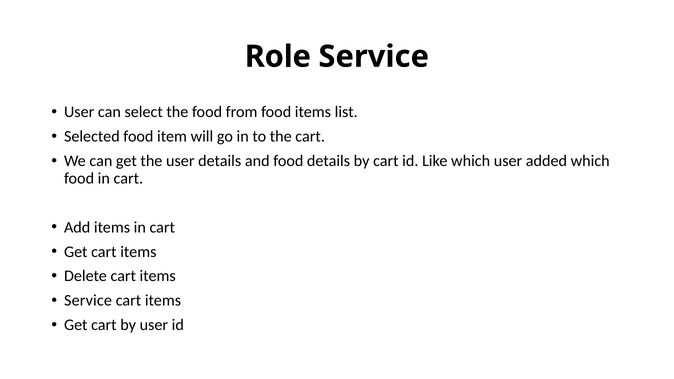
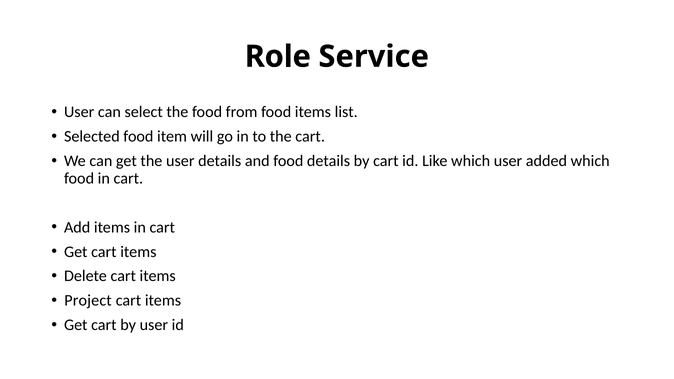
Service: Service -> Project (88, 301)
